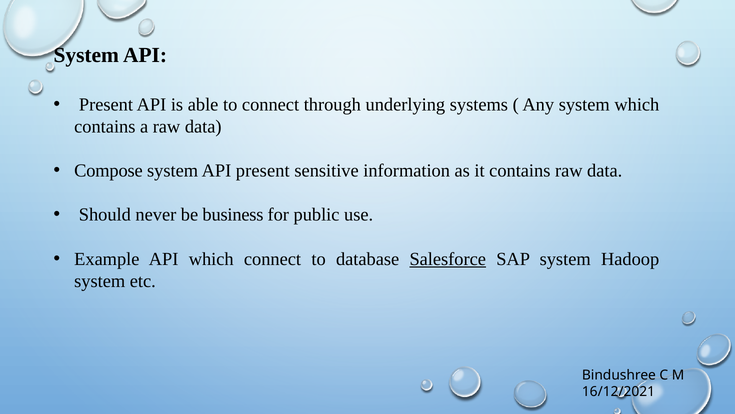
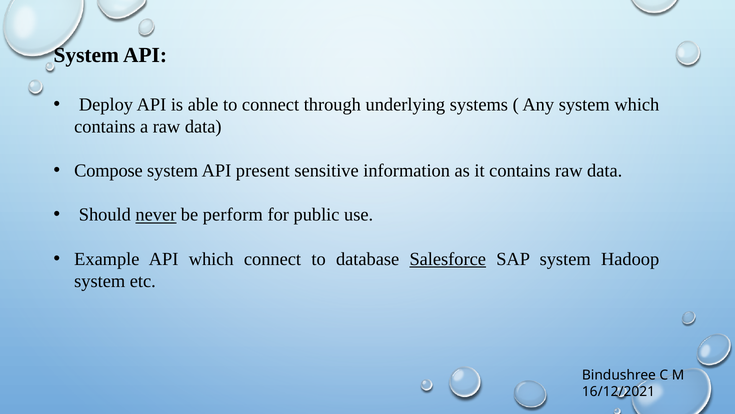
Present: Present -> Deploy (106, 104)
never underline: none -> present (156, 215)
business: business -> perform (233, 215)
